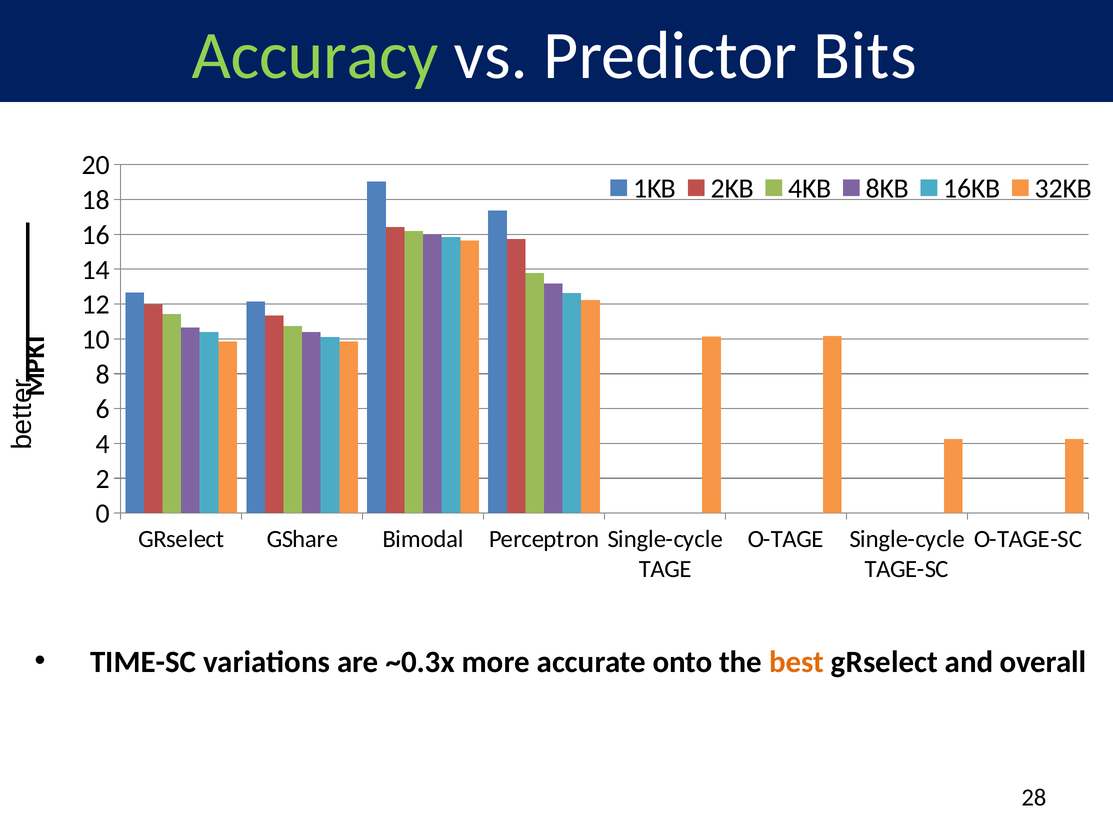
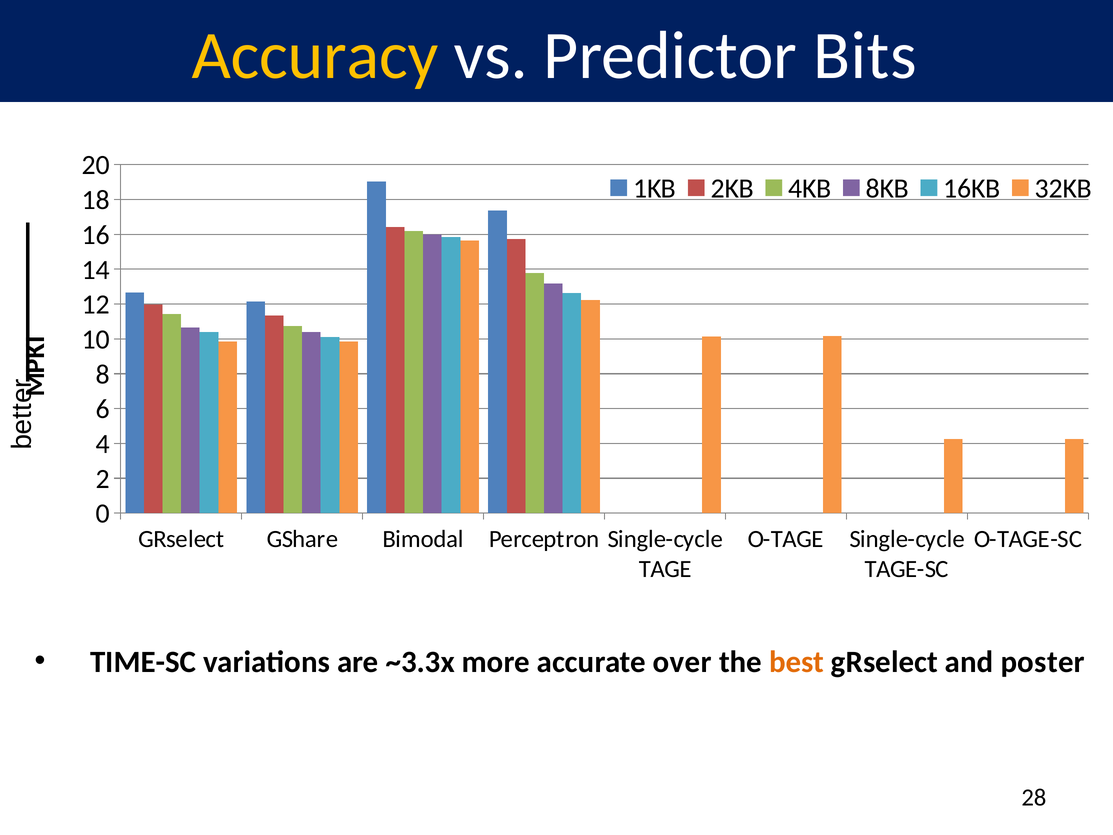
Accuracy colour: light green -> yellow (315, 56)
~0.3x: ~0.3x -> ~3.3x (420, 662)
onto: onto -> over (682, 662)
overall: overall -> poster (1043, 662)
